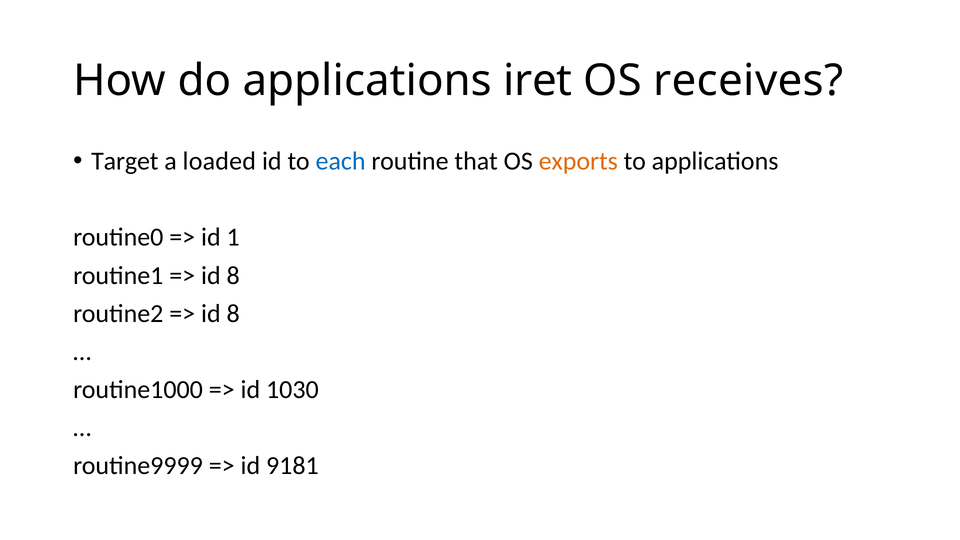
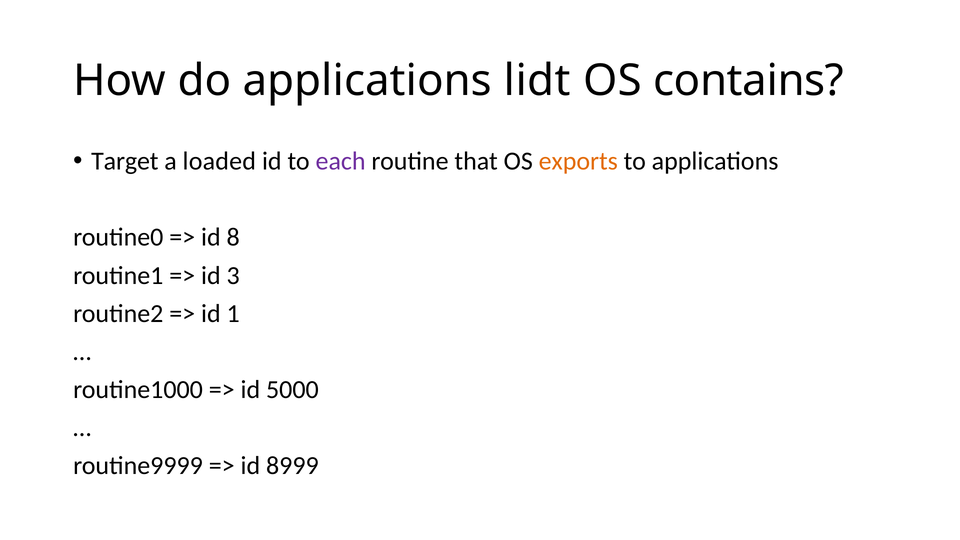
iret: iret -> lidt (537, 81)
receives: receives -> contains (749, 81)
each colour: blue -> purple (341, 161)
1: 1 -> 8 (233, 237)
8: 8 -> 3 (233, 275)
8: 8 -> 1 (233, 313)
1030: 1030 -> 5000 (292, 390)
9181: 9181 -> 8999 (292, 466)
